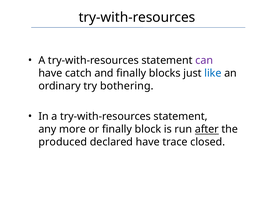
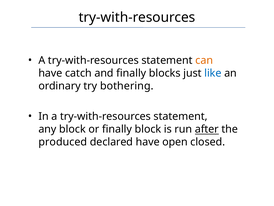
can colour: purple -> orange (204, 60)
any more: more -> block (72, 129)
trace: trace -> open (175, 142)
